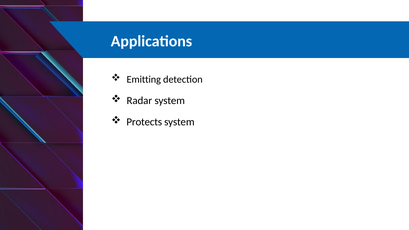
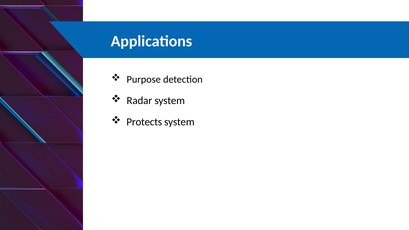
Emitting: Emitting -> Purpose (144, 79)
